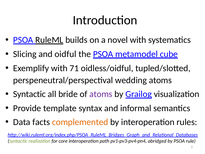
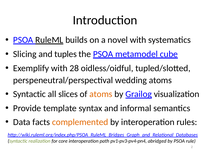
oidful: oidful -> tuples (66, 54)
71: 71 -> 28 (74, 68)
bride: bride -> slices (68, 94)
atoms colour: purple -> orange (101, 94)
